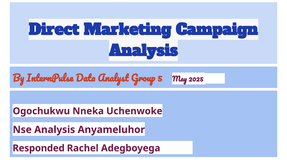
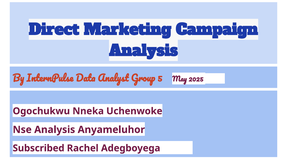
Responded: Responded -> Subscribed (39, 148)
